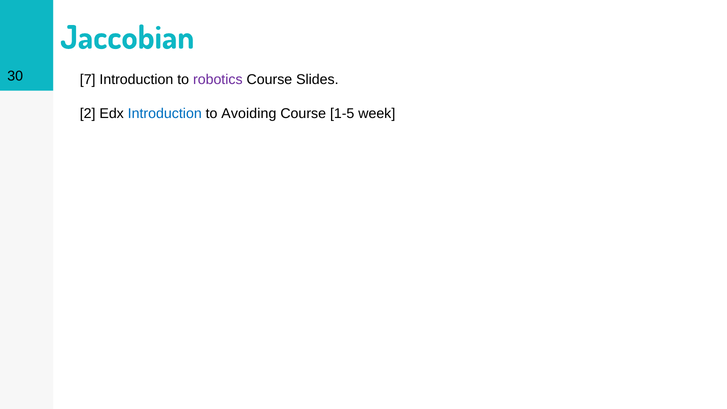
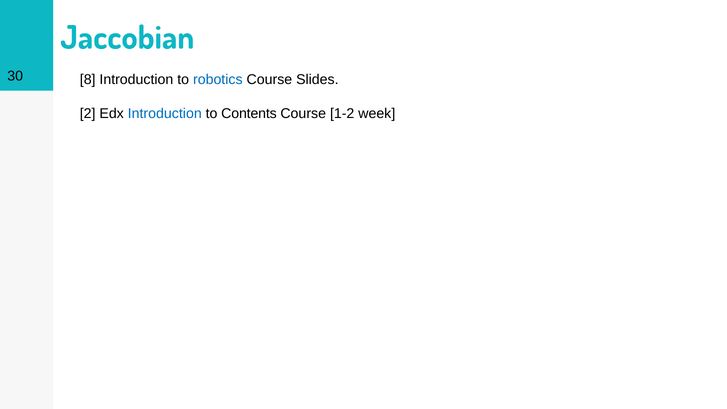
7: 7 -> 8 (88, 80)
robotics colour: purple -> blue (218, 80)
Avoiding: Avoiding -> Contents (249, 114)
1-5: 1-5 -> 1-2 (342, 114)
